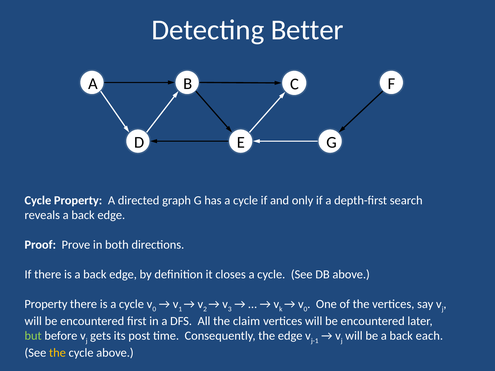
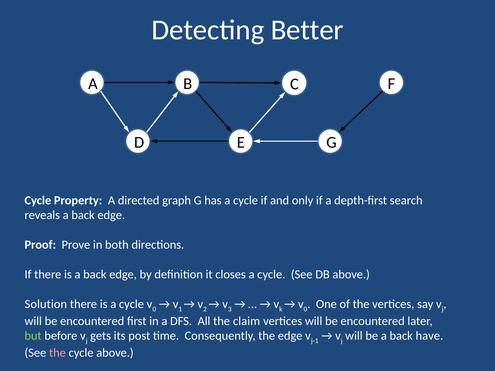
Property: Property -> Solution (46, 304)
each: each -> have (429, 336)
the colour: yellow -> pink (57, 353)
